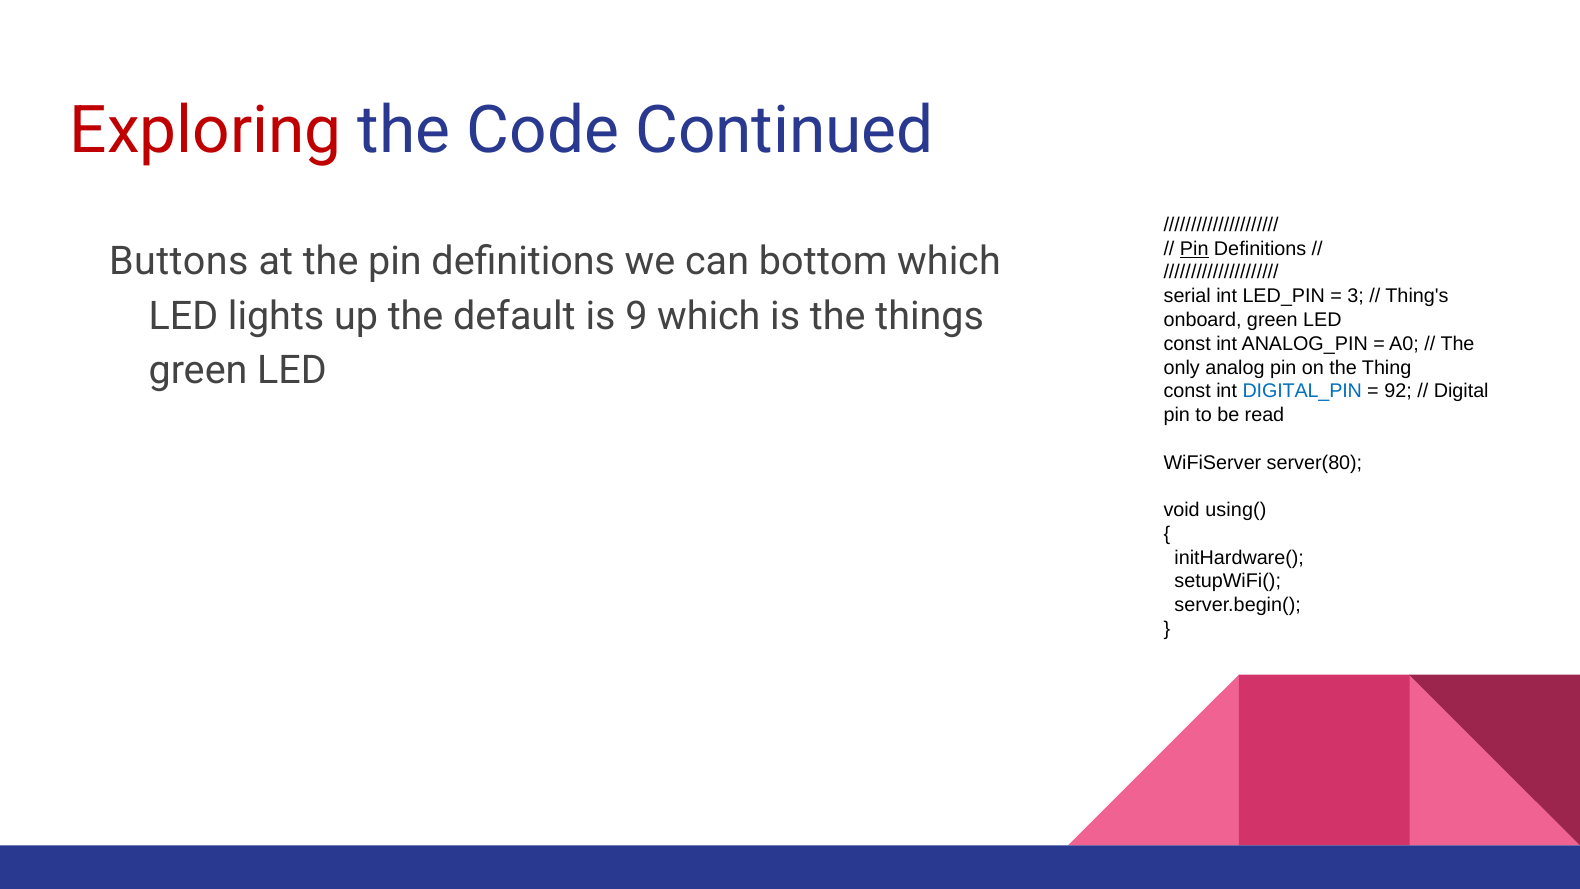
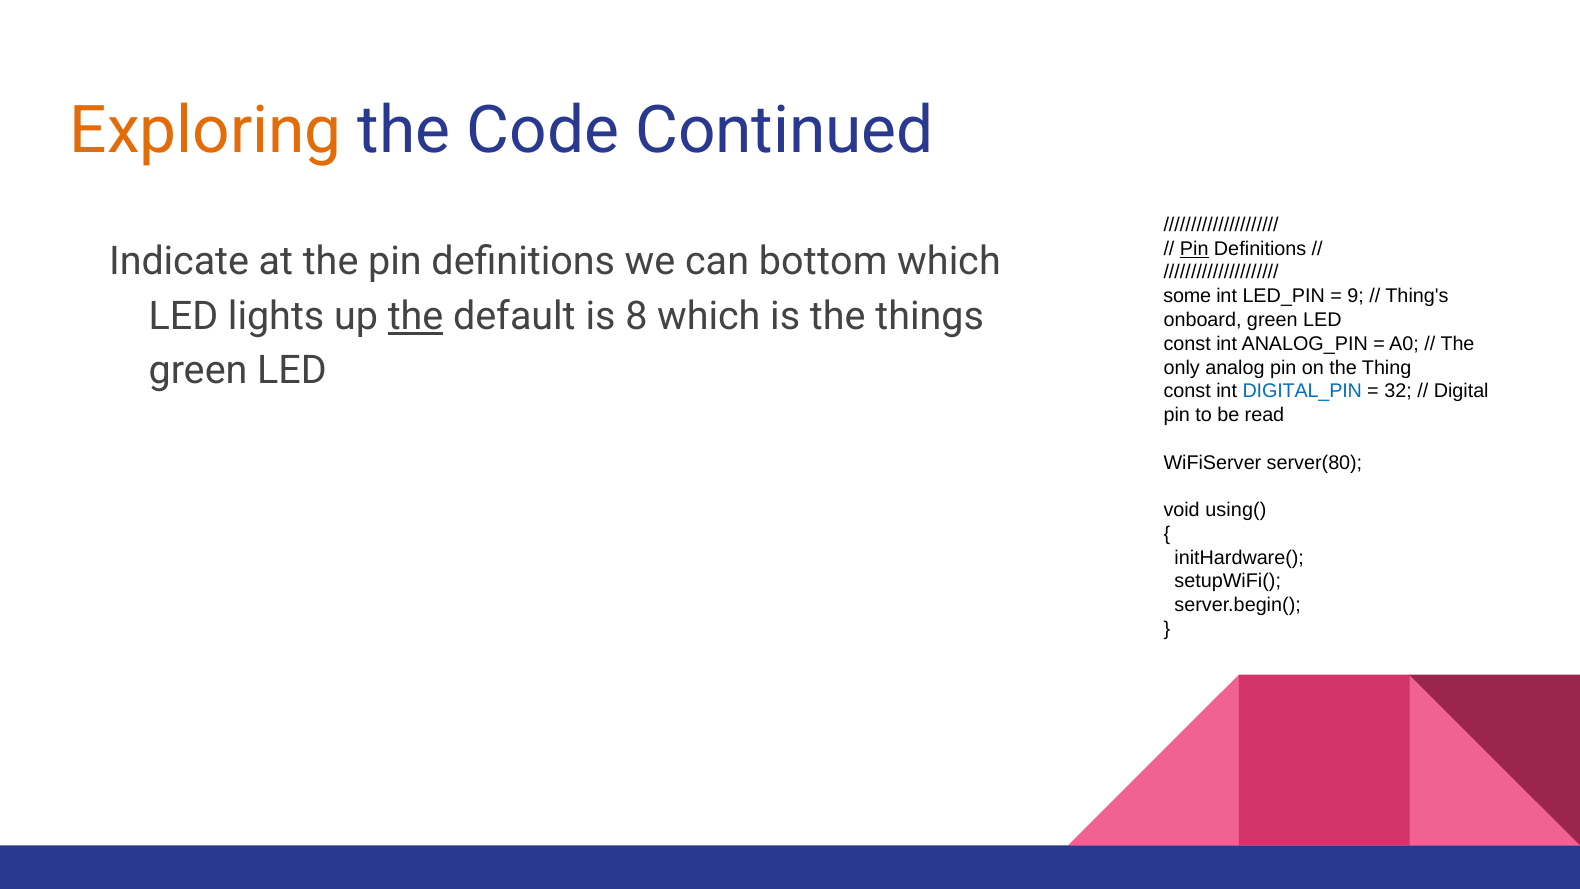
Exploring colour: red -> orange (206, 131)
Buttons: Buttons -> Indicate (179, 262)
serial: serial -> some (1187, 296)
3: 3 -> 9 (1356, 296)
the underline: none -> present (416, 316)
9: 9 -> 8 (636, 316)
92: 92 -> 32 (1398, 391)
